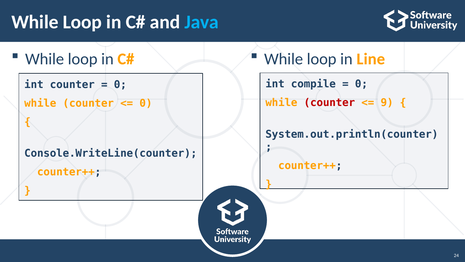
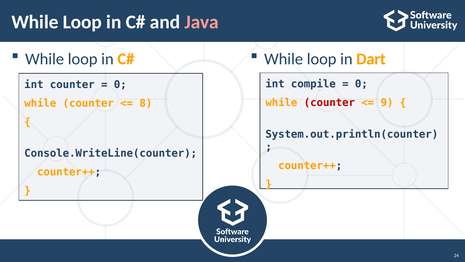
Java colour: light blue -> pink (202, 22)
Line: Line -> Dart (371, 59)
0: 0 -> 8 (146, 103)
